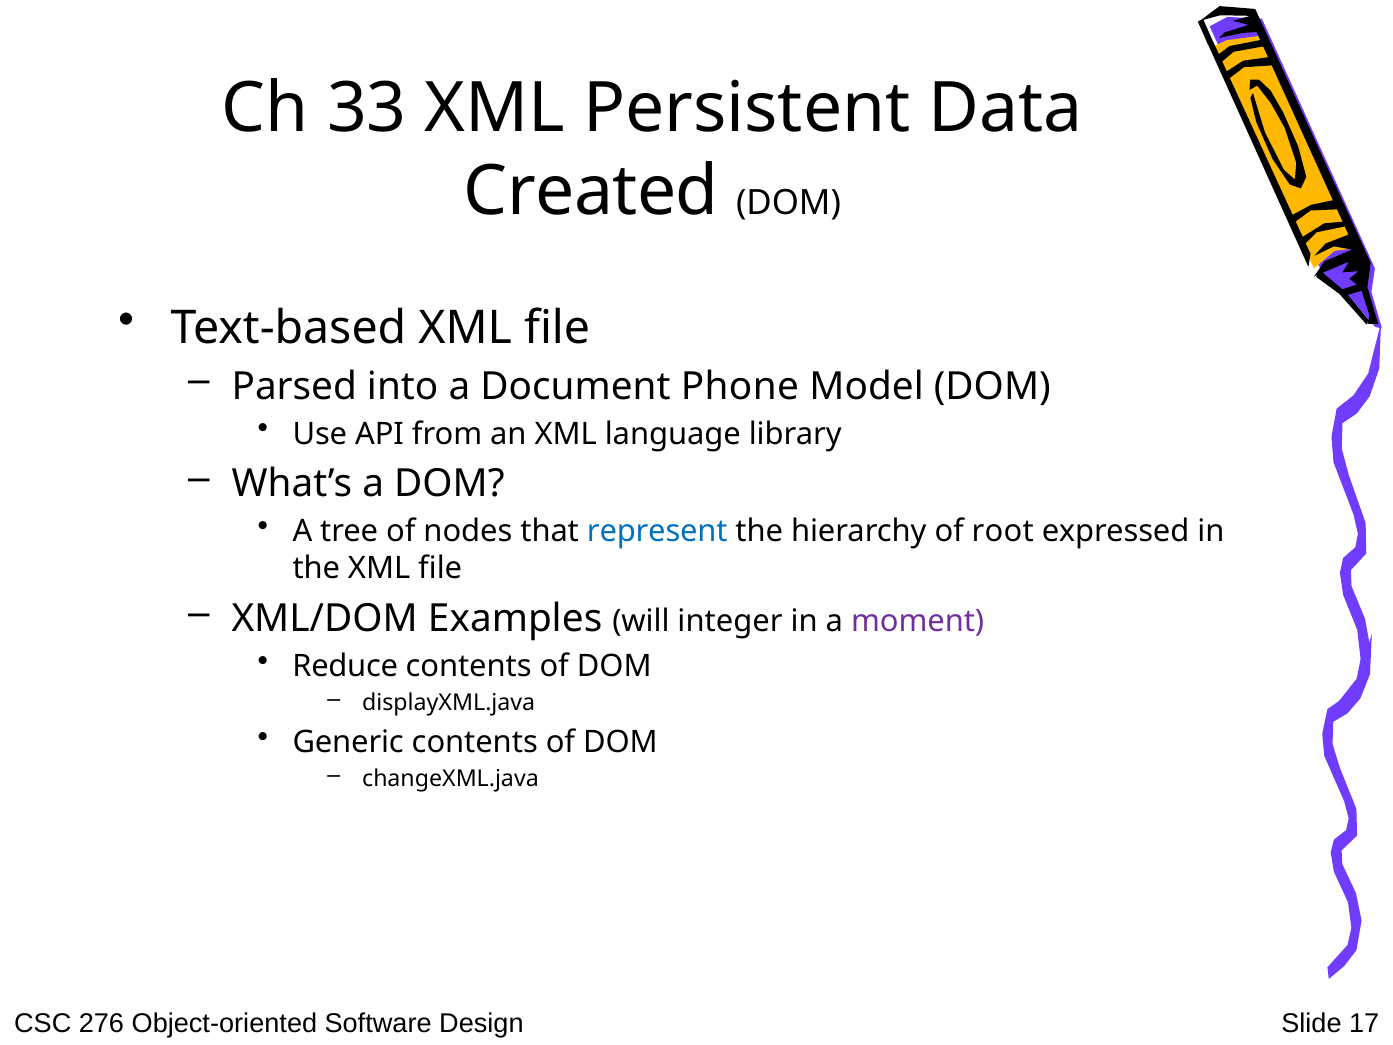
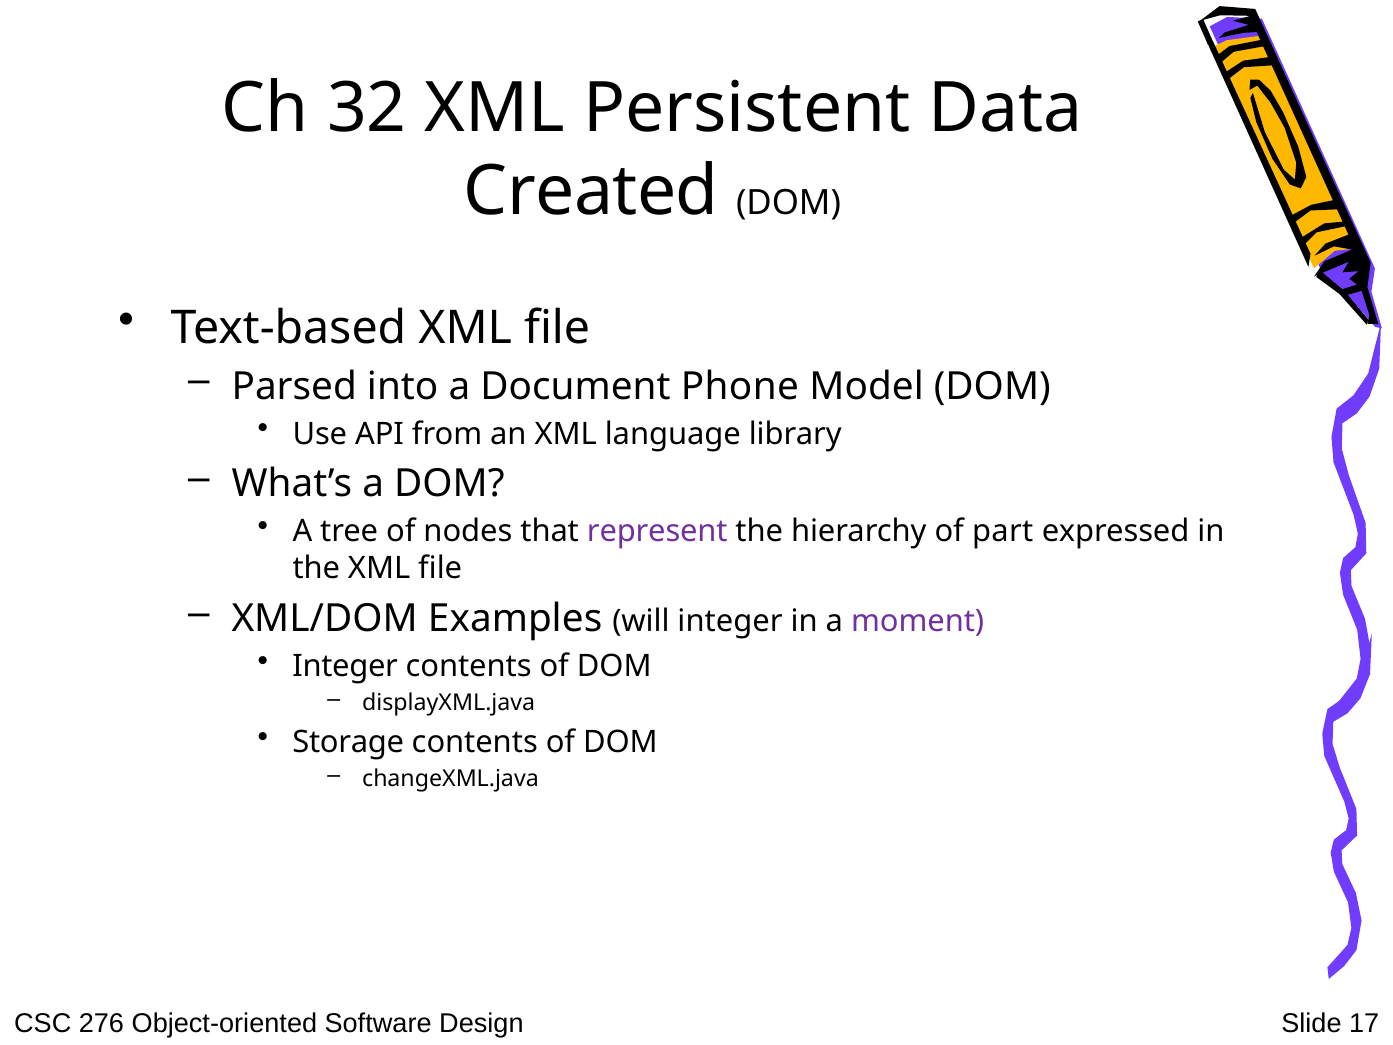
33: 33 -> 32 (367, 108)
represent colour: blue -> purple (657, 531)
root: root -> part (1003, 531)
Reduce: Reduce -> Integer (345, 666)
Generic: Generic -> Storage (348, 742)
